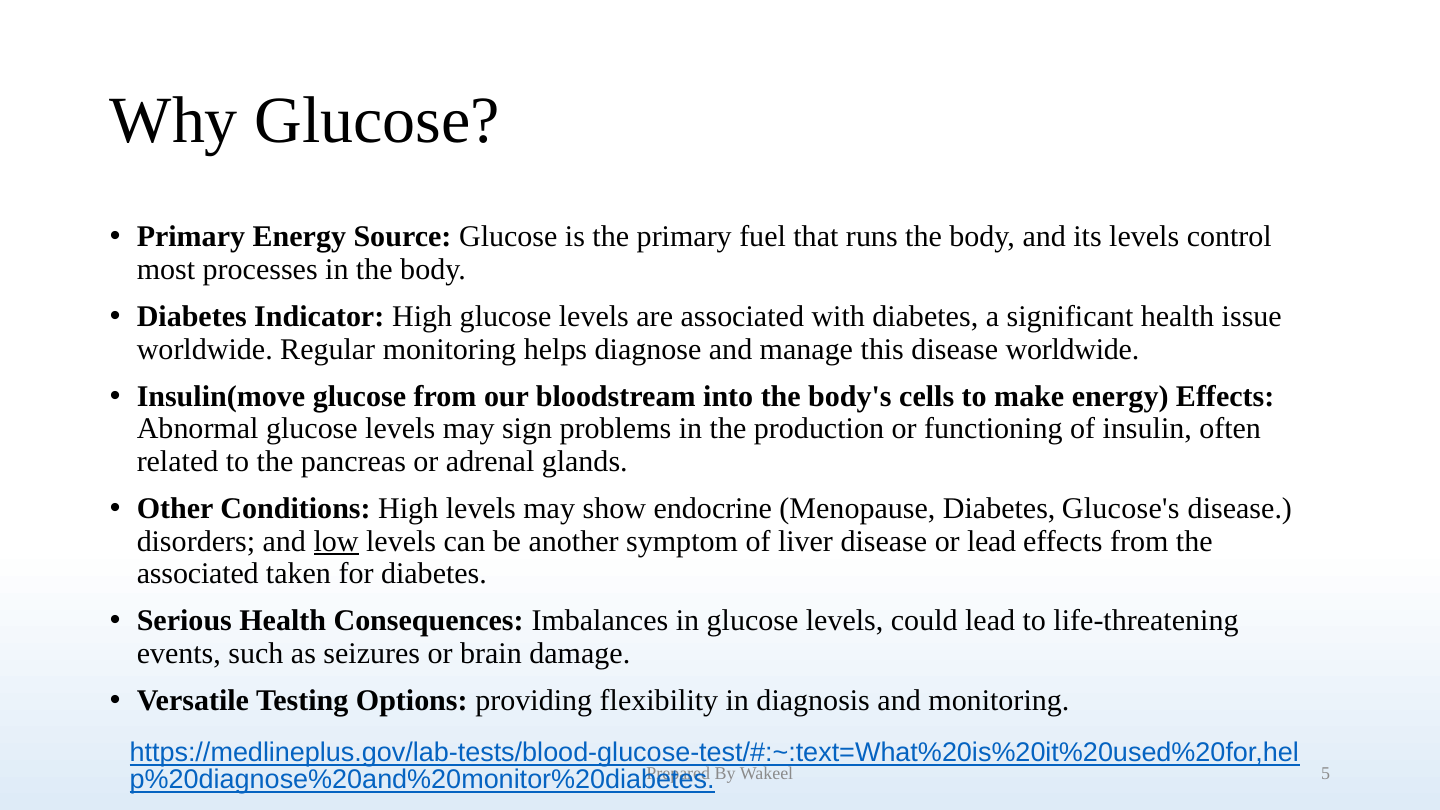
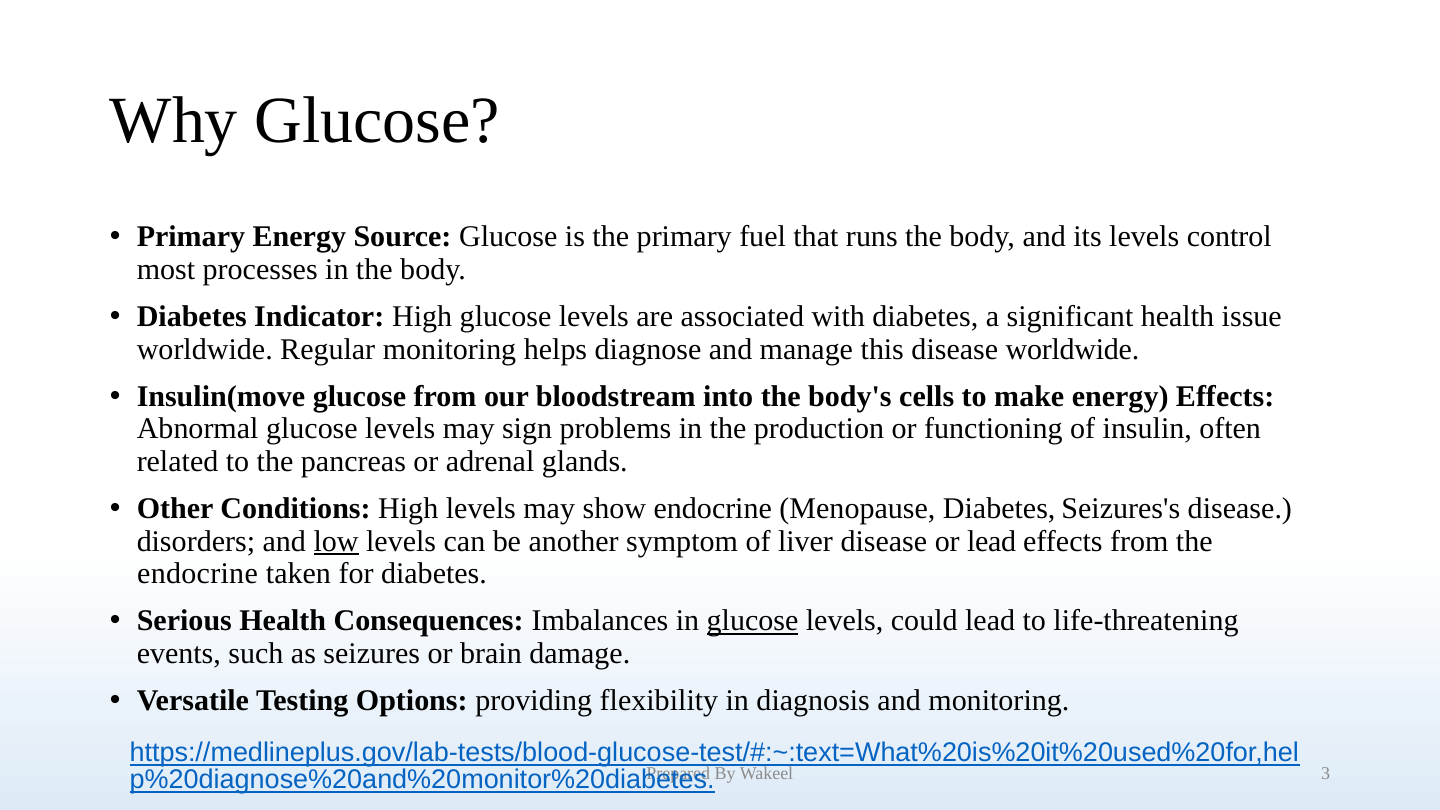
Glucose's: Glucose's -> Seizures's (1121, 509)
associated: associated -> endocrine (198, 574)
glucose underline: none -> present (753, 621)
5: 5 -> 3 (1326, 774)
